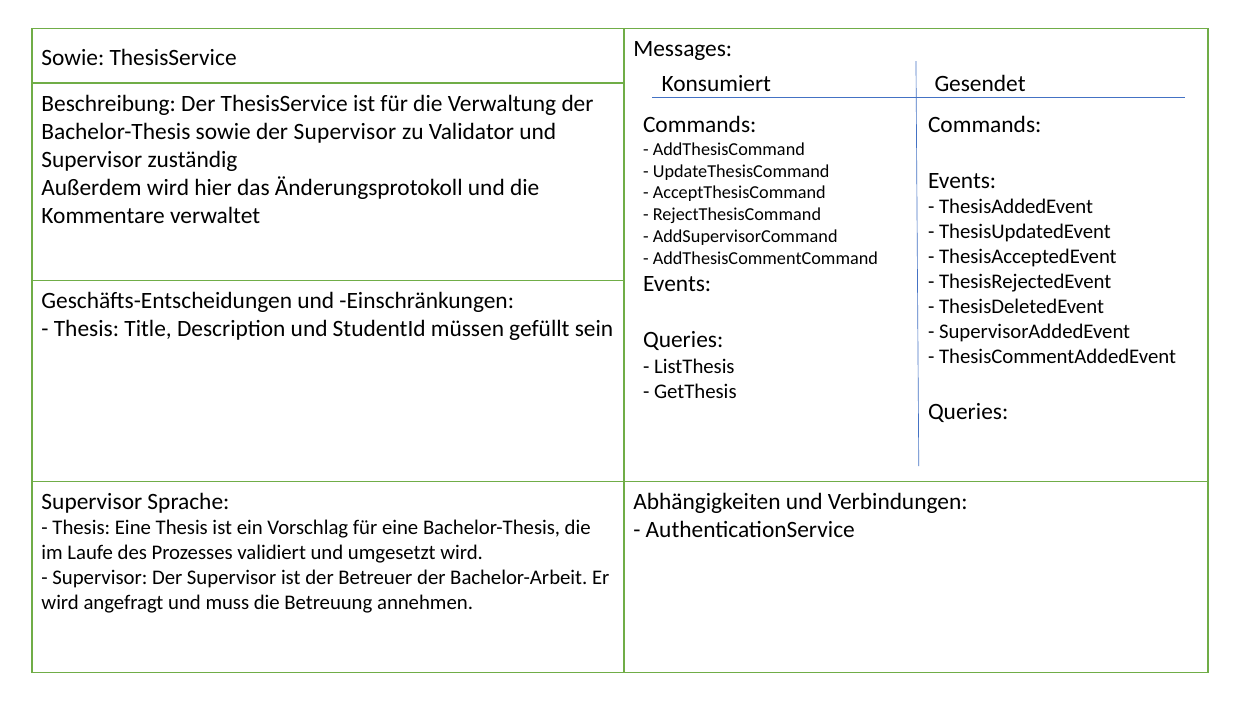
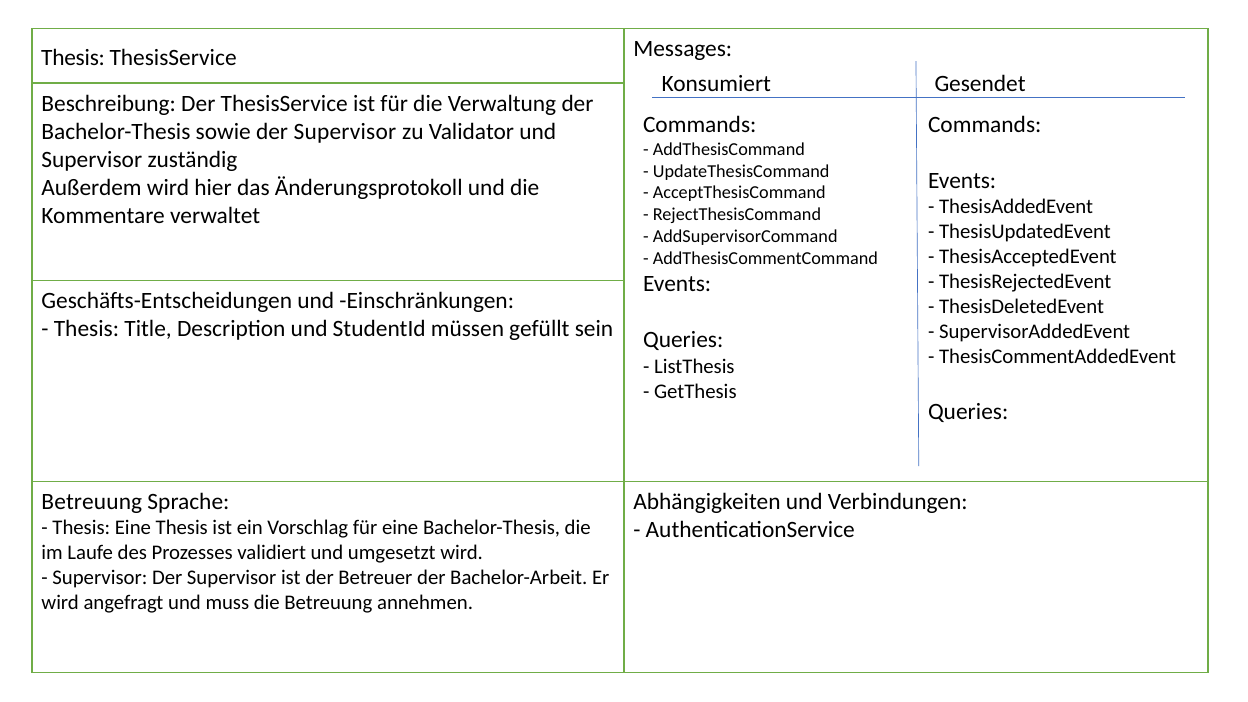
Sowie: Sowie -> Thesis (73, 57)
Supervisor: Supervisor -> Betreuung (92, 502)
